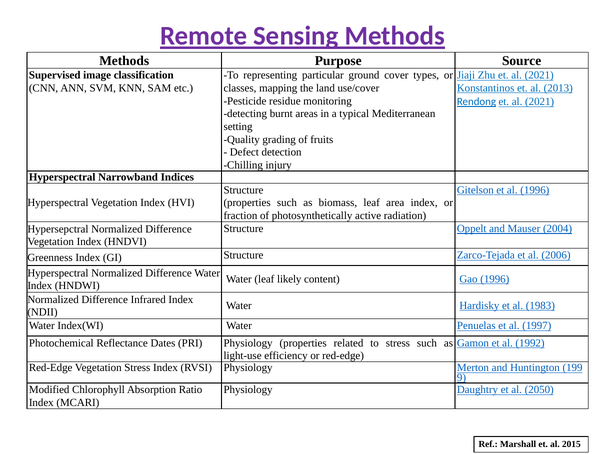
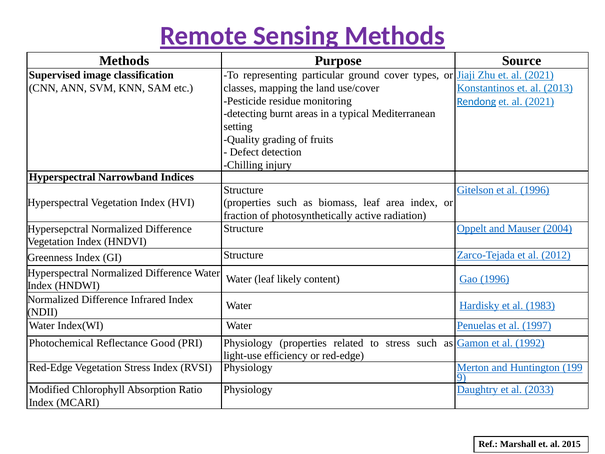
2006: 2006 -> 2012 (556, 255)
Dates: Dates -> Good (163, 343)
2050: 2050 -> 2033 (539, 390)
